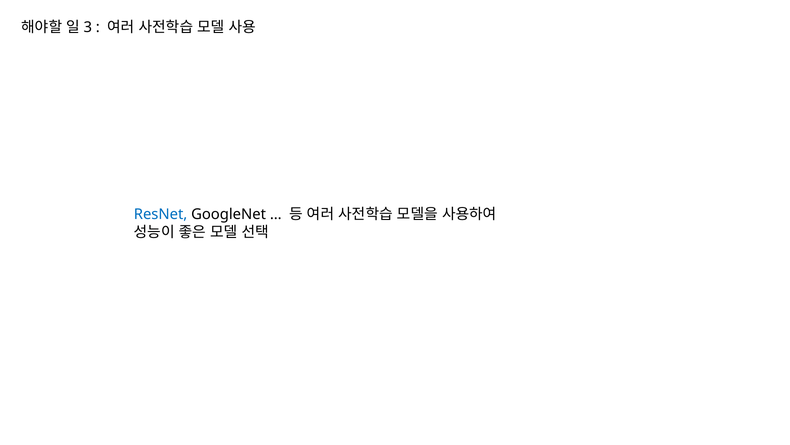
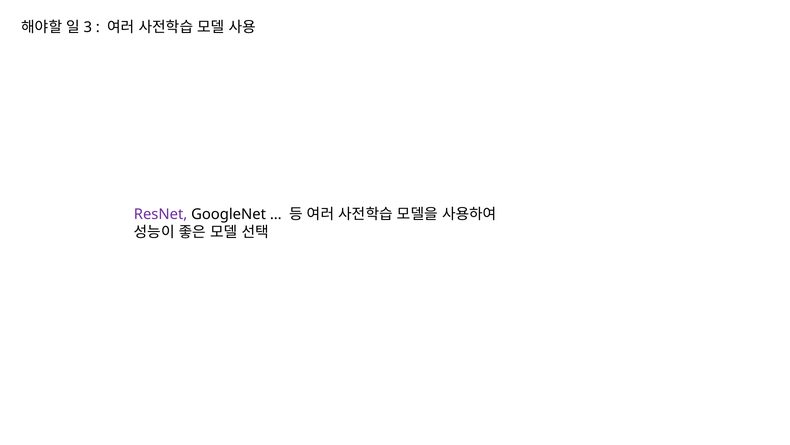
ResNet colour: blue -> purple (161, 214)
